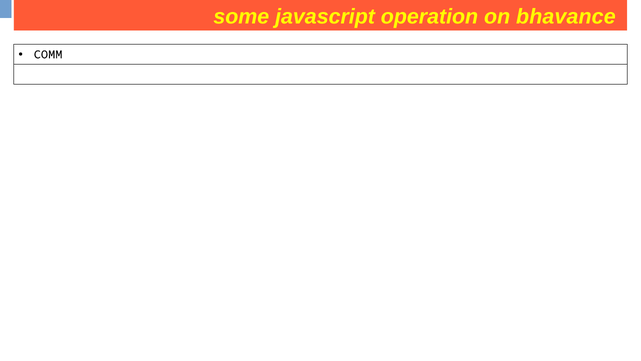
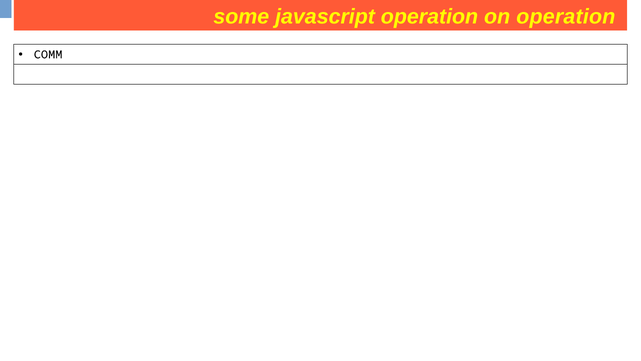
bhavance: bhavance -> operation (566, 17)
